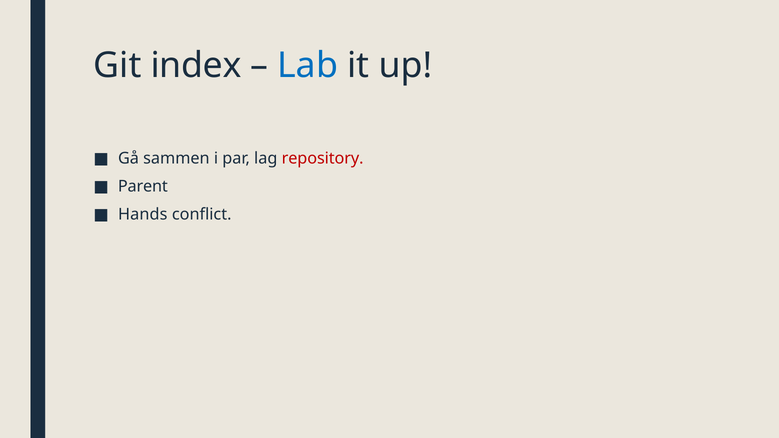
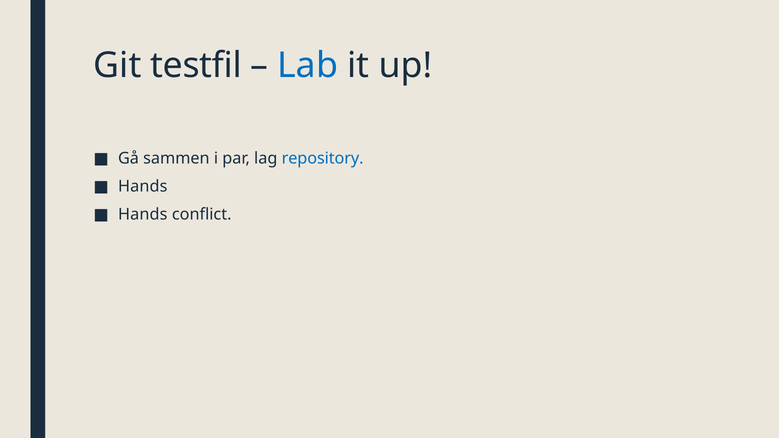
index: index -> testfil (196, 65)
repository colour: red -> blue (323, 158)
Parent: Parent -> Hands (143, 186)
